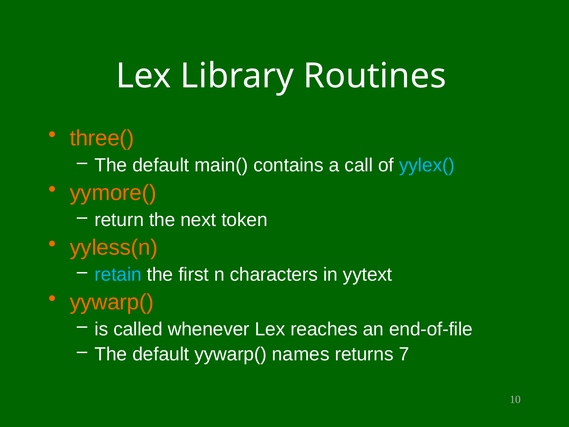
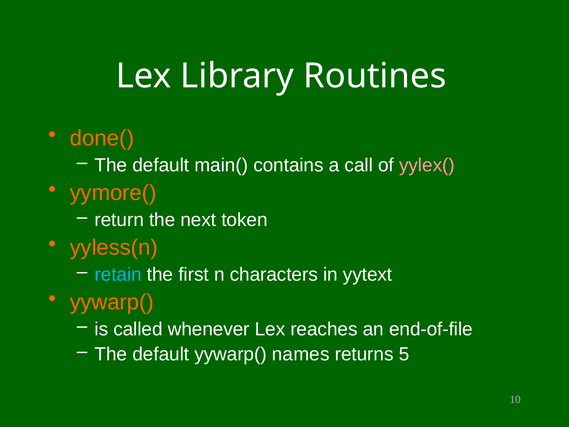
three(: three( -> done( (102, 138)
yylex( colour: light blue -> pink (427, 165)
7: 7 -> 5 (404, 354)
